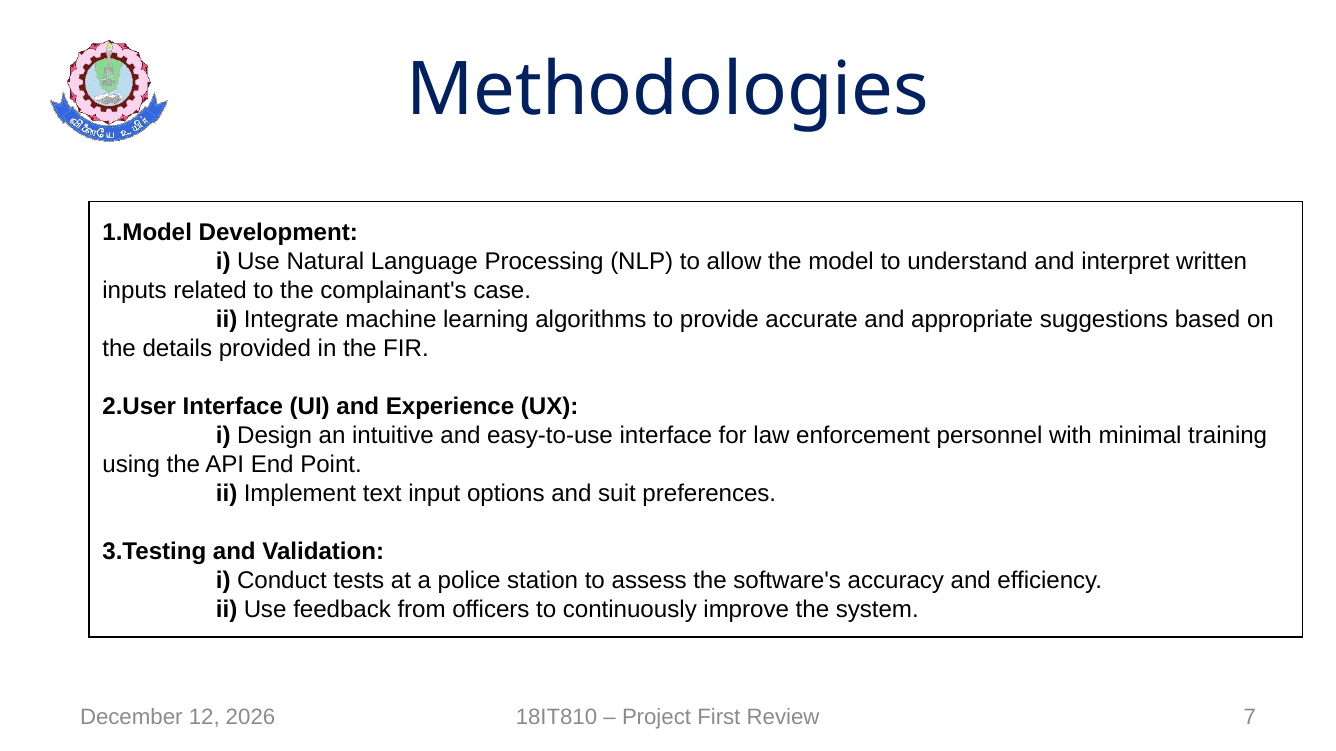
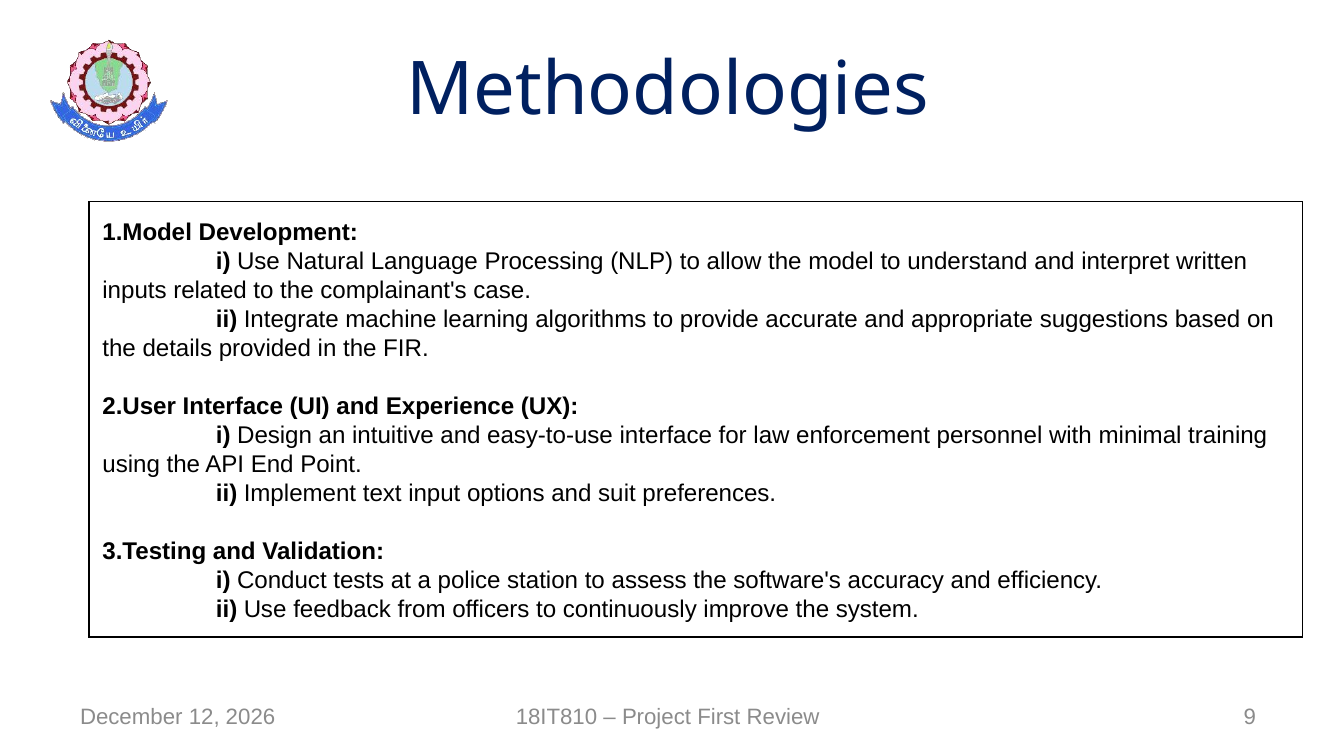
7: 7 -> 9 (1250, 718)
